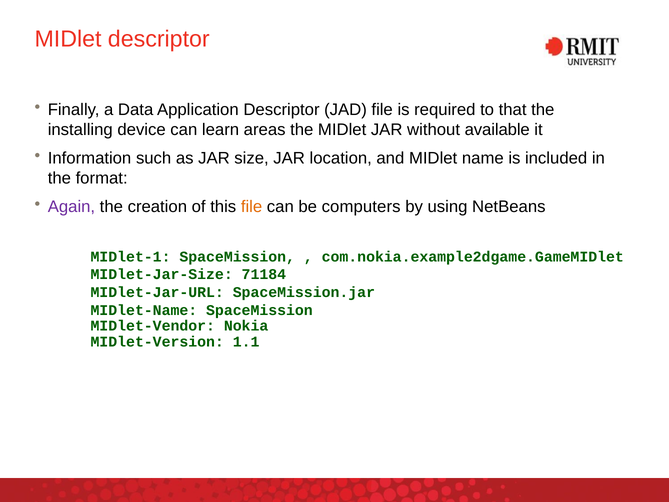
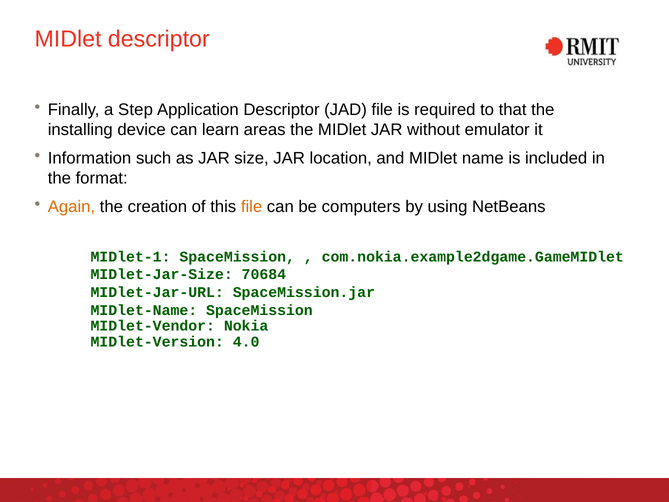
Data: Data -> Step (136, 110)
available: available -> emulator (497, 130)
Again colour: purple -> orange (71, 207)
71184: 71184 -> 70684 (264, 274)
1.1: 1.1 -> 4.0 (246, 342)
